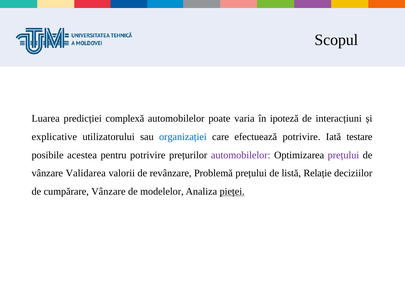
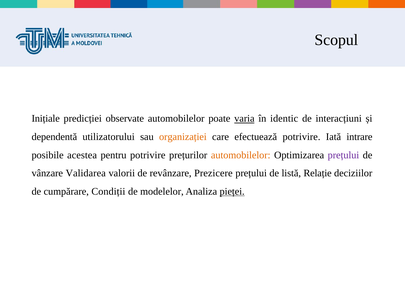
Luarea: Luarea -> Inițiale (46, 118)
complexă: complexă -> observate (125, 118)
varia underline: none -> present (244, 118)
ipoteză: ipoteză -> identic (284, 118)
explicative: explicative -> dependentă (54, 137)
organizației colour: blue -> orange (183, 137)
testare: testare -> intrare (359, 137)
automobilelor colour: purple -> orange (241, 155)
Problemă: Problemă -> Prezicere (213, 173)
cumpărare Vânzare: Vânzare -> Condiții (108, 191)
